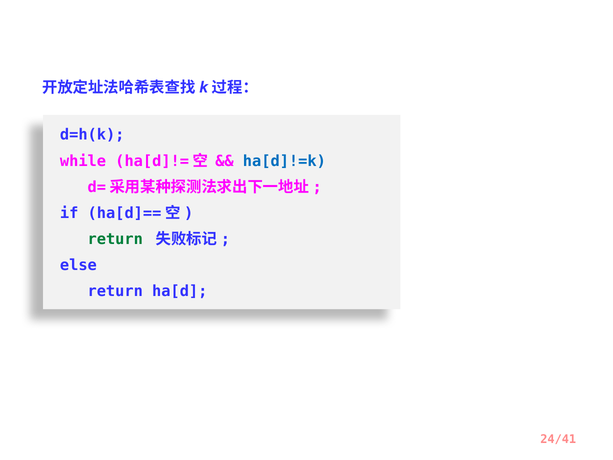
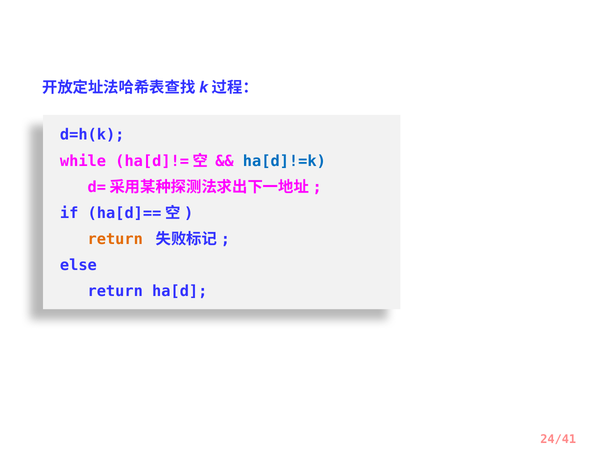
return colour: green -> orange (115, 239)
